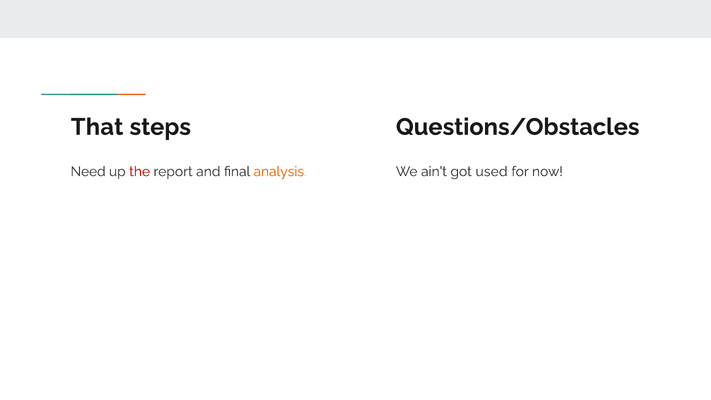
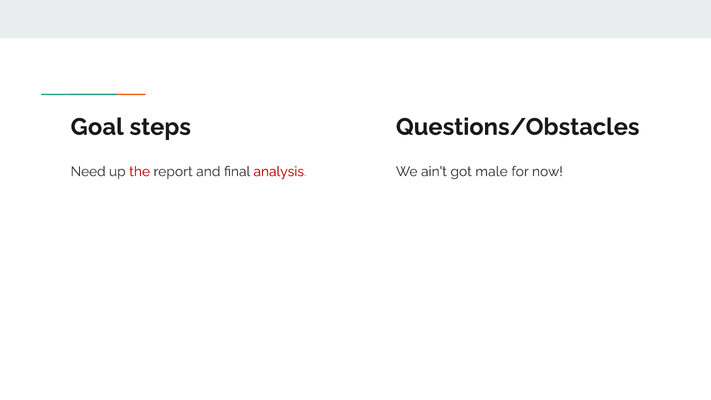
That: That -> Goal (97, 127)
analysis colour: orange -> red (280, 172)
used: used -> male (492, 172)
